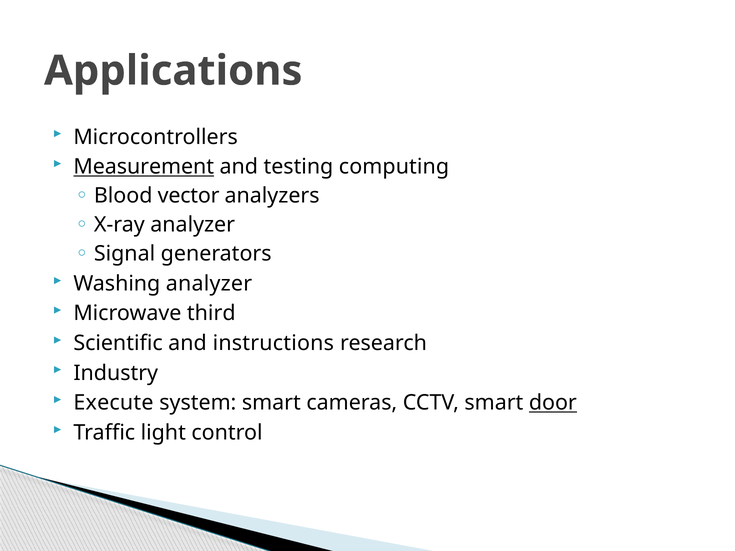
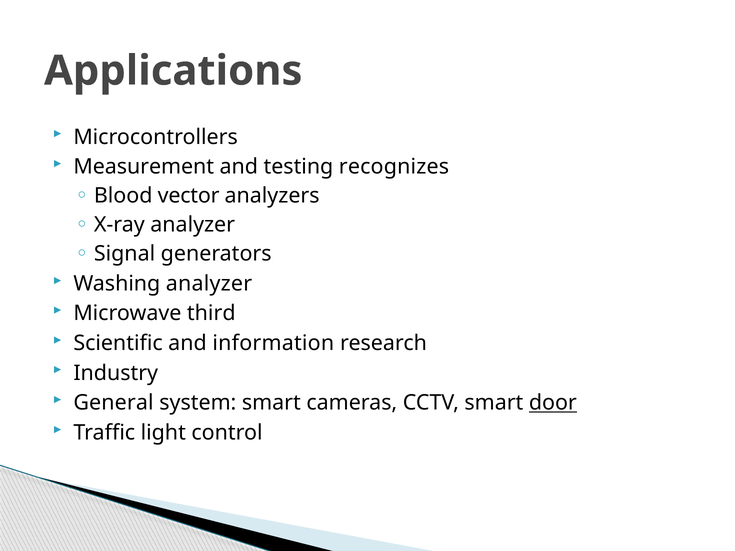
Measurement underline: present -> none (144, 167)
computing: computing -> recognizes (394, 167)
instructions: instructions -> information (273, 343)
Execute: Execute -> General (114, 403)
